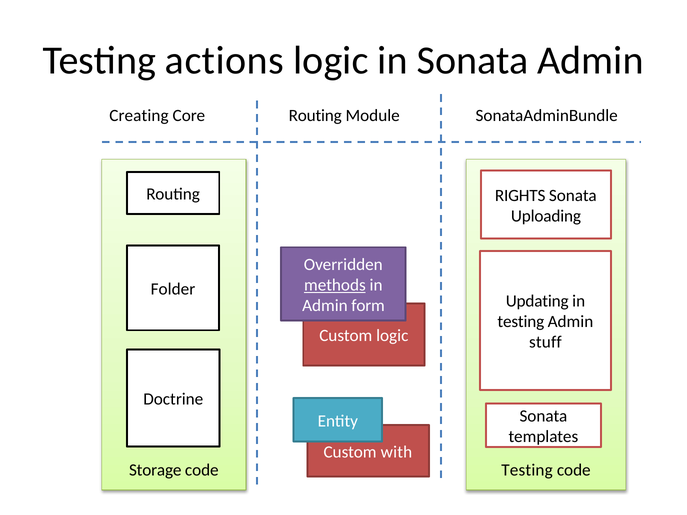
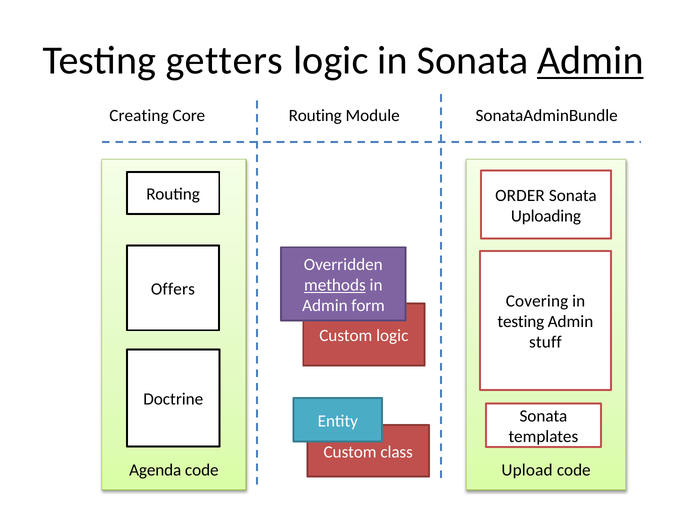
actions: actions -> getters (224, 61)
Admin underline: none -> present (590, 61)
RIGHTS: RIGHTS -> ORDER (520, 196)
Folder: Folder -> Offers (173, 289)
Updating: Updating -> Covering (537, 301)
with: with -> class (397, 452)
Storage: Storage -> Agenda (155, 470)
Testing: Testing -> Upload (527, 470)
